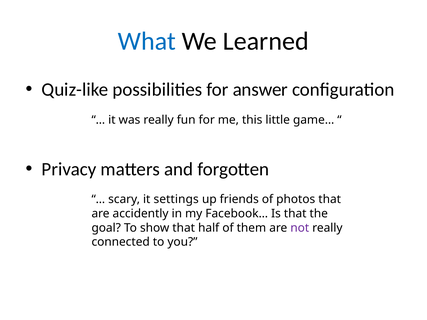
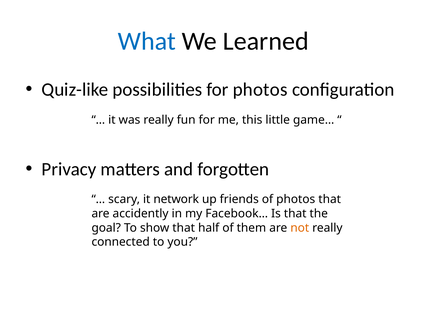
for answer: answer -> photos (260, 90)
settings: settings -> network (176, 200)
not colour: purple -> orange (300, 228)
